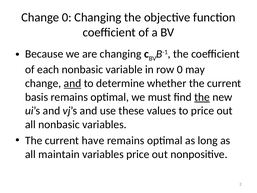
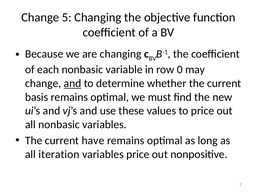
Change 0: 0 -> 5 (67, 17)
the underline: present -> none (202, 97)
maintain: maintain -> iteration (59, 154)
